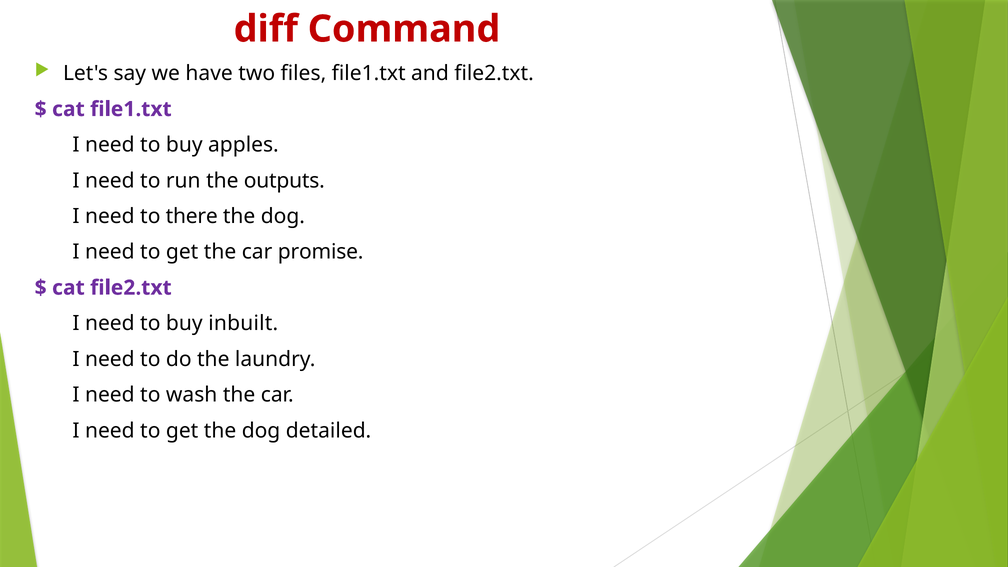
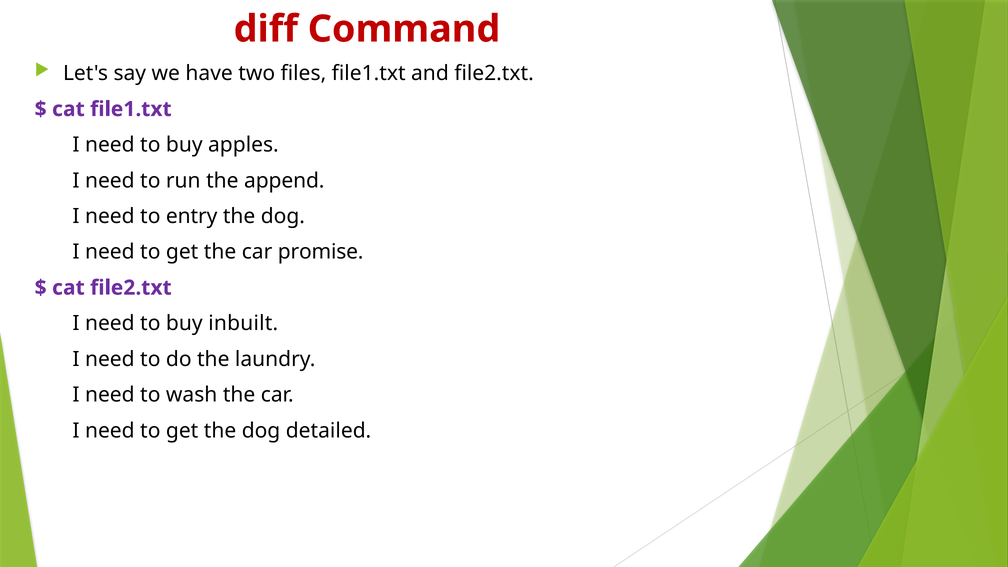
outputs: outputs -> append (284, 181)
there: there -> entry (192, 216)
